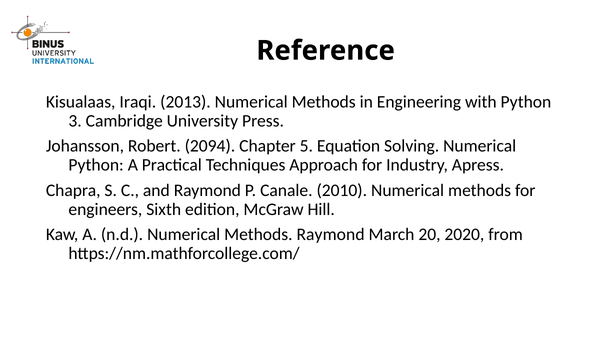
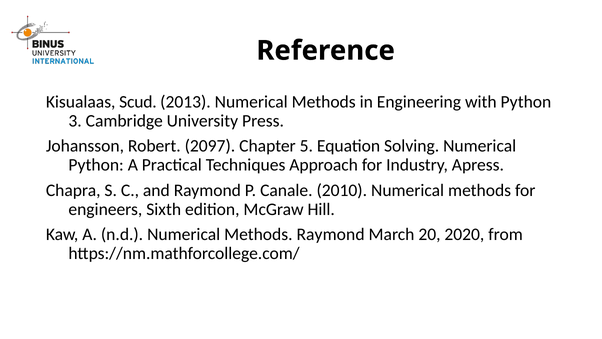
Iraqi: Iraqi -> Scud (138, 102)
2094: 2094 -> 2097 (210, 146)
